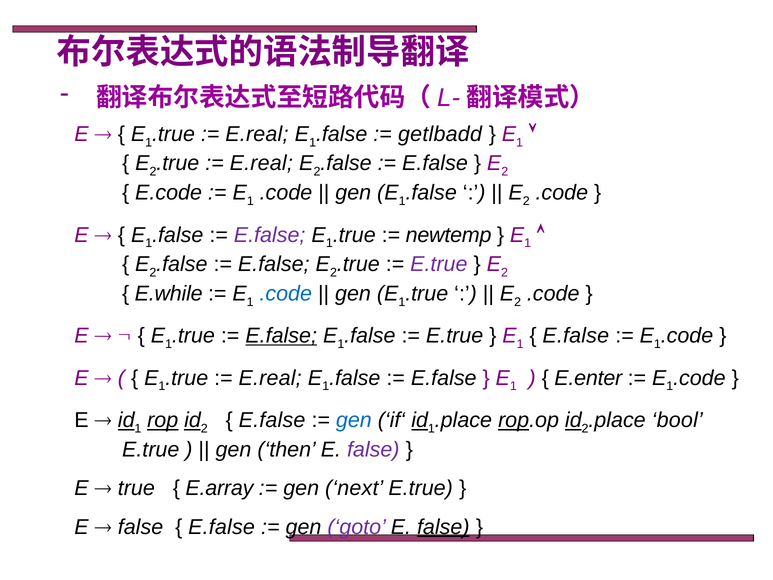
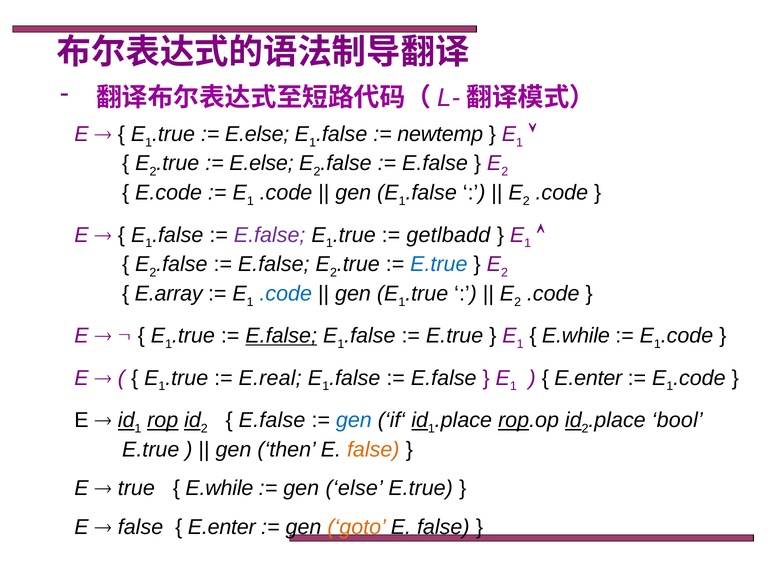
E.real: E.real -> E.else (257, 134)
getlbadd: getlbadd -> newtemp (440, 134)
E.real: E.real -> E.else (261, 163)
newtemp: newtemp -> getlbadd (448, 235)
E.true colour: purple -> blue (439, 264)
E.while: E.while -> E.array (169, 293)
E.false: E.false -> E.while (576, 336)
false colour: purple -> orange (373, 449)
E.array: E.array -> E.while (219, 488)
next: next -> else (354, 488)
E.false: E.false -> E.enter (222, 527)
goto colour: purple -> orange (357, 527)
false underline: present -> none (443, 527)
